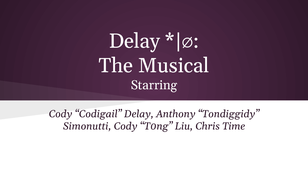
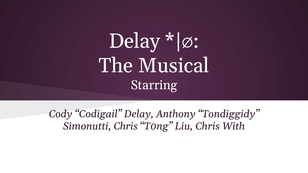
Simonutti Cody: Cody -> Chris (126, 126)
Time: Time -> With (234, 126)
